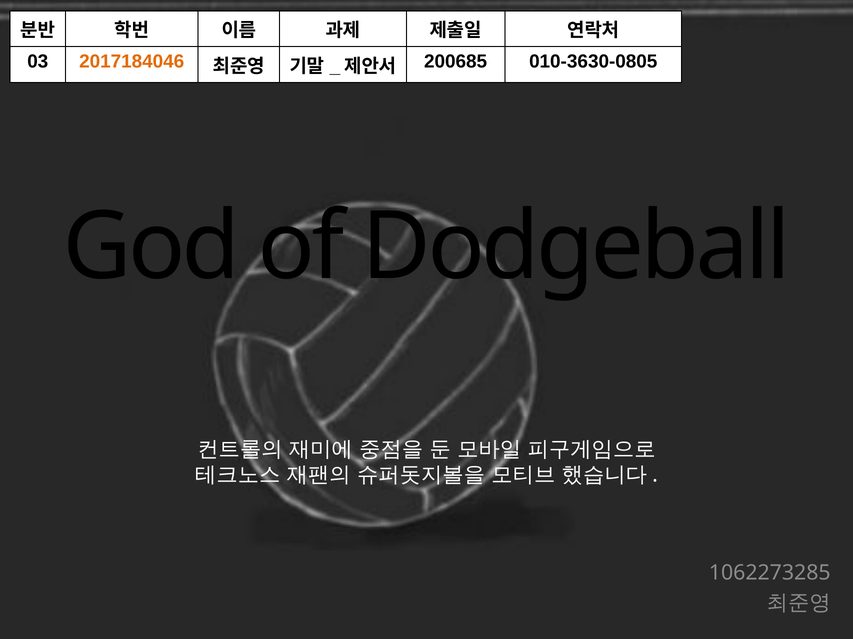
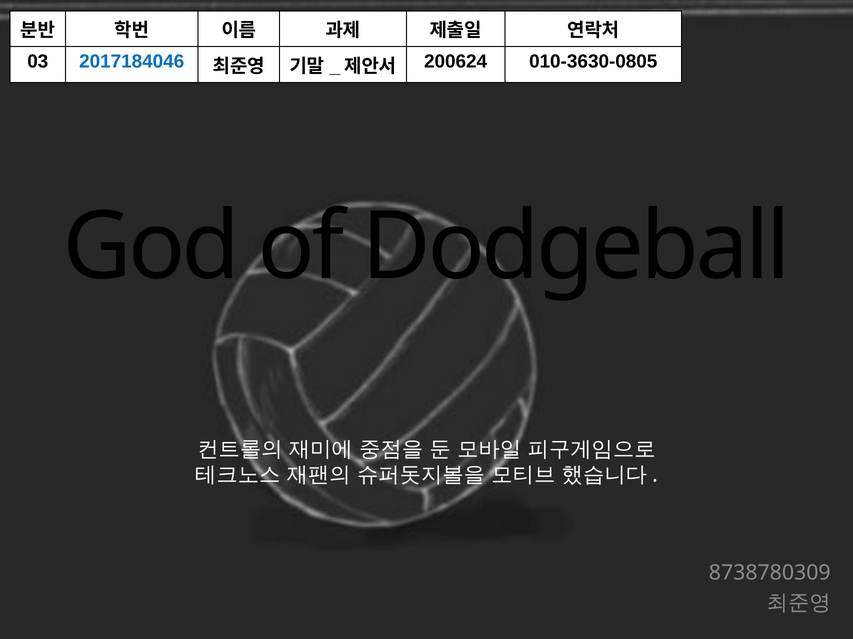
2017184046 colour: orange -> blue (132, 62)
200685: 200685 -> 200624 (456, 62)
1062273285: 1062273285 -> 8738780309 (770, 574)
